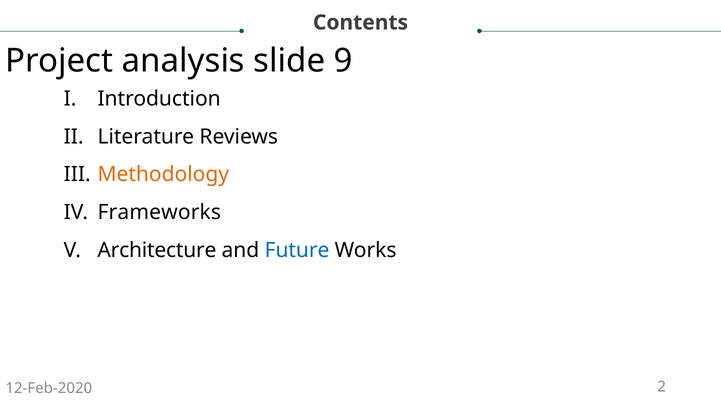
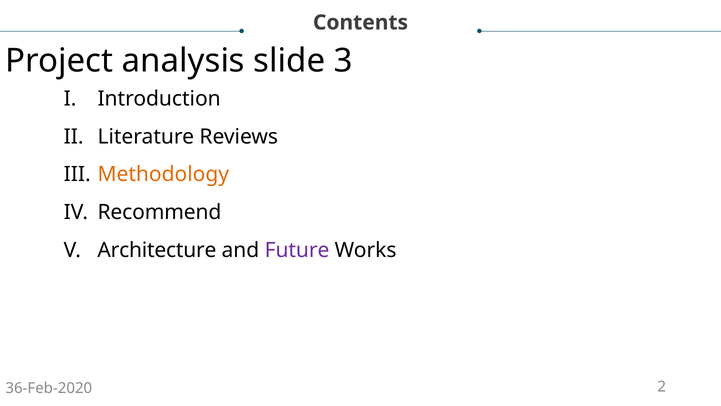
9: 9 -> 3 (343, 61)
Frameworks: Frameworks -> Recommend (159, 212)
Future colour: blue -> purple (297, 250)
12-Feb-2020: 12-Feb-2020 -> 36-Feb-2020 (49, 388)
